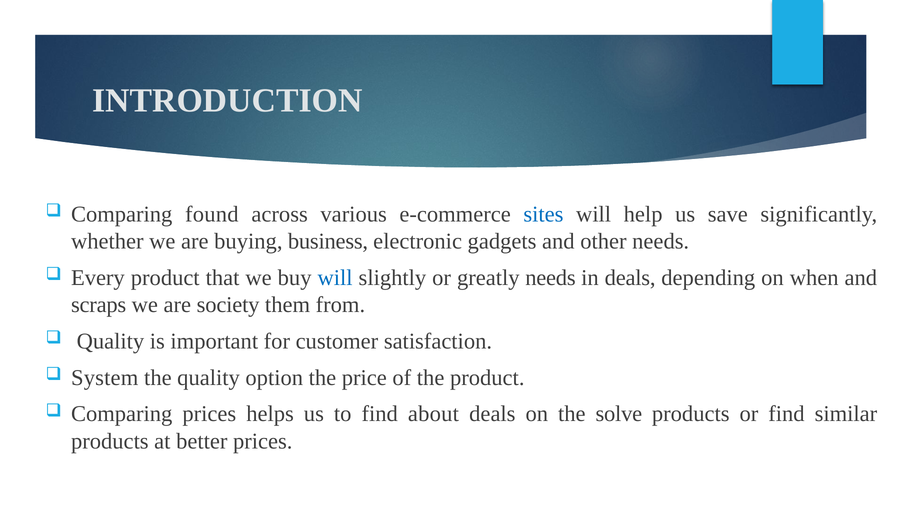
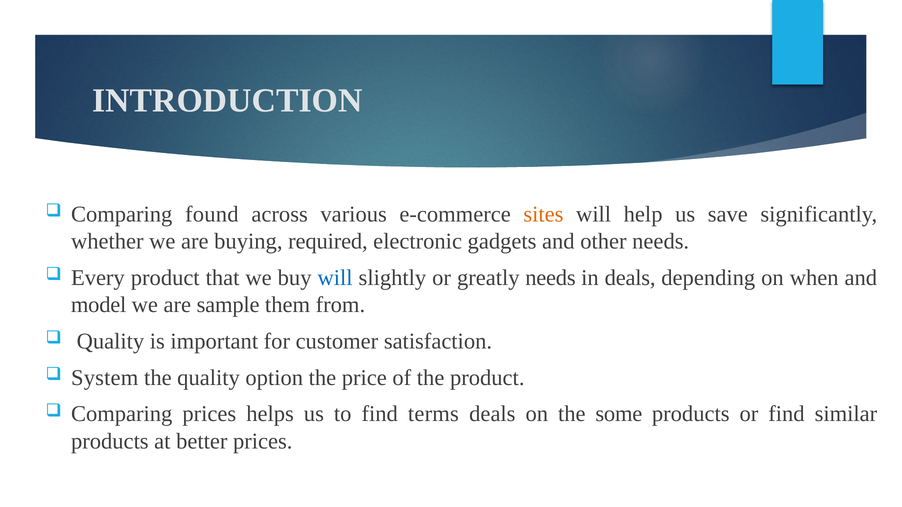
sites colour: blue -> orange (543, 214)
business: business -> required (328, 241)
scraps: scraps -> model (99, 305)
society: society -> sample (228, 305)
about: about -> terms (433, 414)
solve: solve -> some (619, 414)
